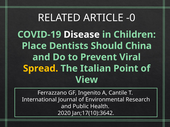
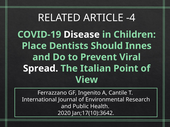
-0: -0 -> -4 (131, 18)
China: China -> Innes (138, 46)
Spread colour: yellow -> white (41, 69)
